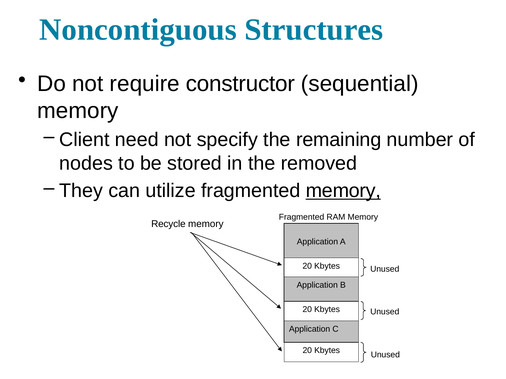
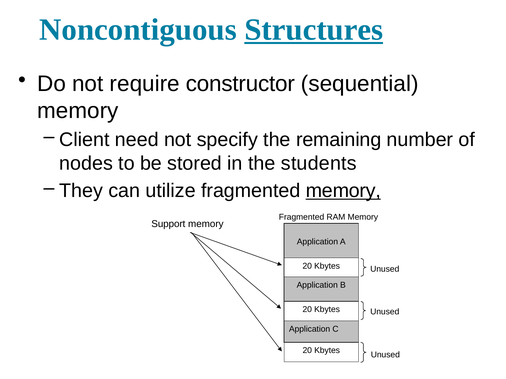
Structures underline: none -> present (314, 30)
removed: removed -> students (319, 163)
Recycle: Recycle -> Support (168, 224)
